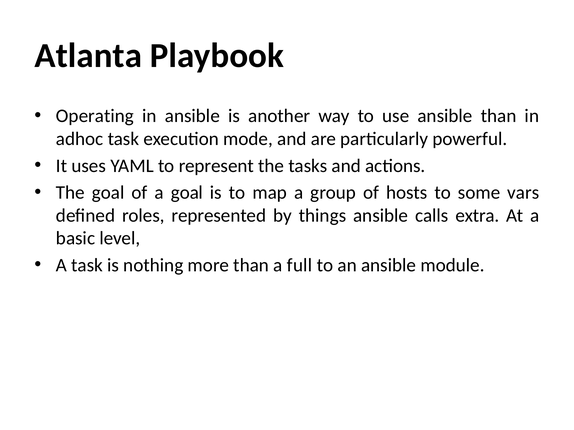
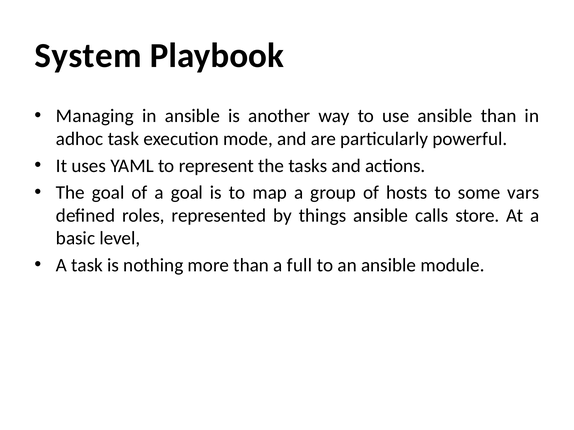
Atlanta: Atlanta -> System (88, 56)
Operating: Operating -> Managing (95, 116)
extra: extra -> store (477, 216)
